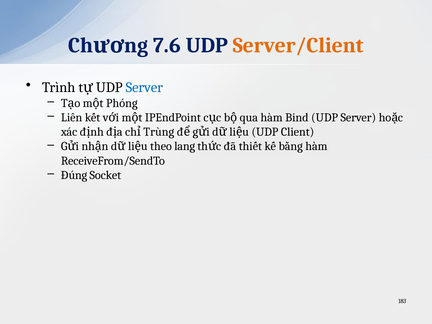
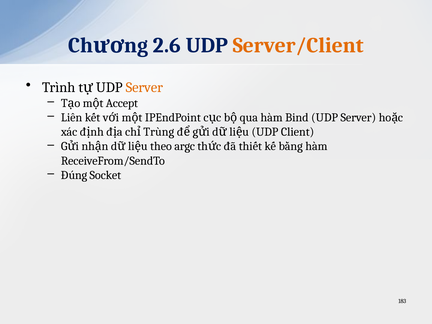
7.6: 7.6 -> 2.6 (167, 45)
Server colour: blue -> orange (144, 87)
Phóng: Phóng -> Accept (122, 103)
lang: lang -> argc (185, 146)
